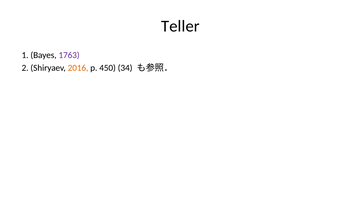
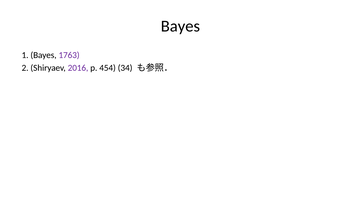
Teller: Teller -> Bayes (180, 26)
2016 colour: orange -> purple (78, 68)
450: 450 -> 454 (108, 68)
